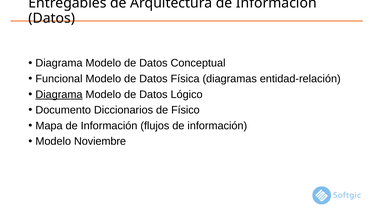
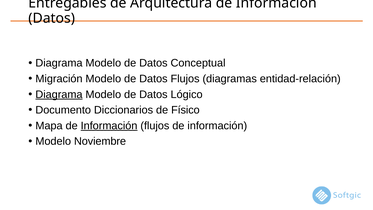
Funcional: Funcional -> Migración (59, 79)
Datos Física: Física -> Flujos (185, 79)
Información underline: none -> present (109, 126)
